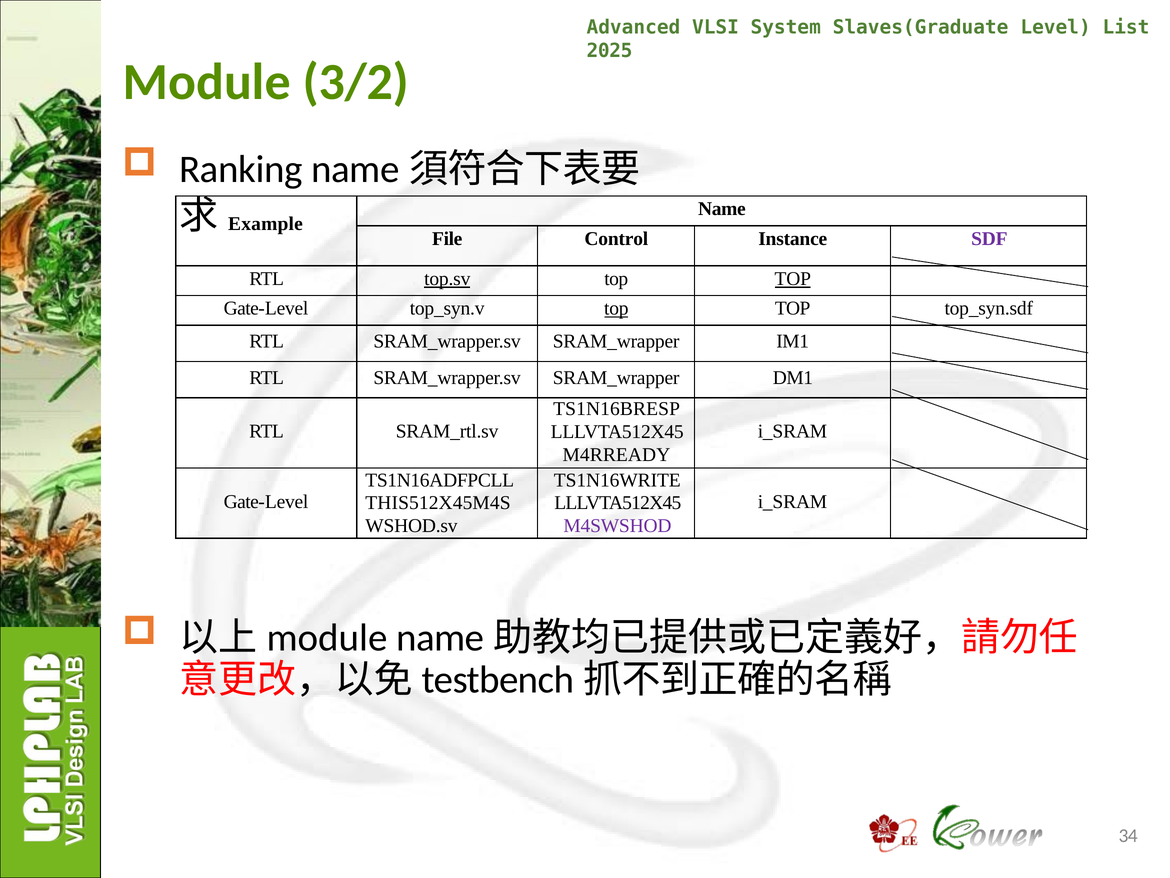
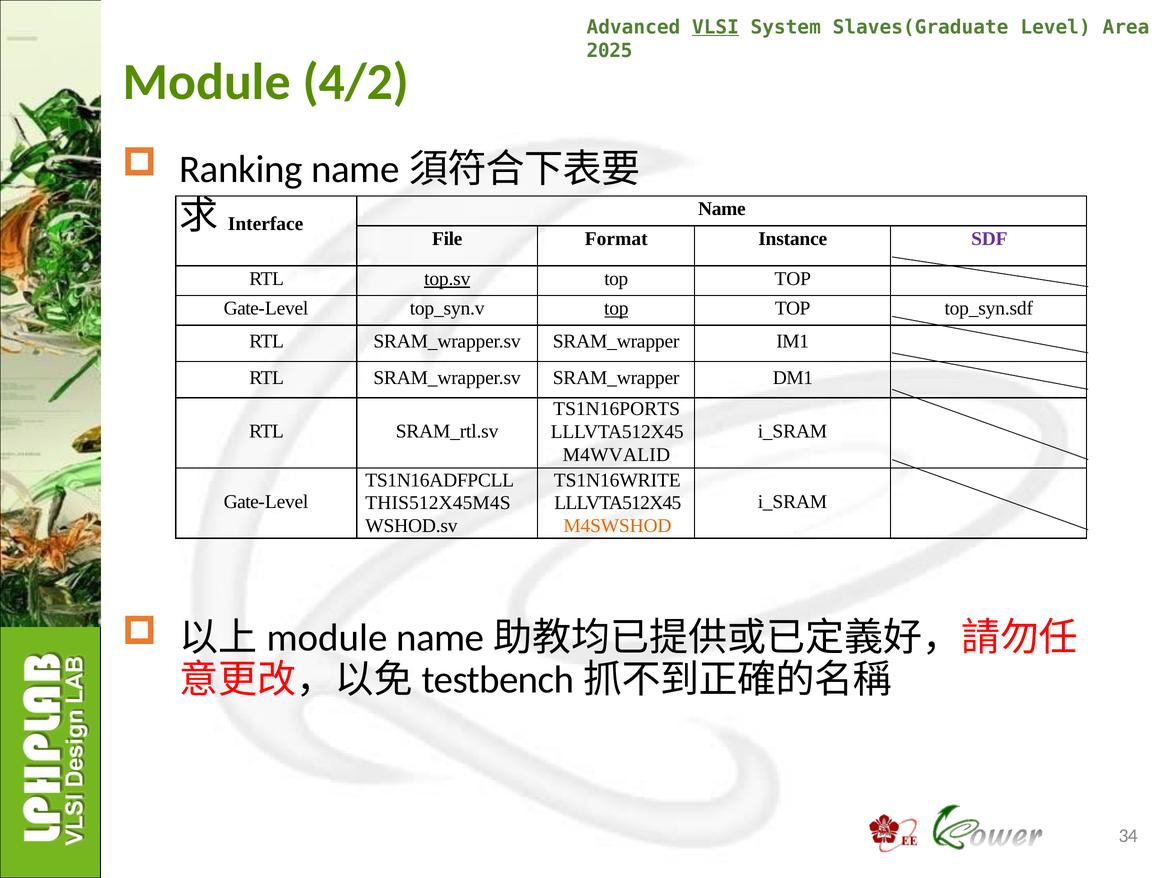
VLSI underline: none -> present (716, 27)
List: List -> Area (1126, 27)
3/2: 3/2 -> 4/2 (356, 82)
Example: Example -> Interface (266, 224)
Control: Control -> Format (616, 238)
TOP underline: present -> none (793, 279)
TS1N16BRESP: TS1N16BRESP -> TS1N16PORTS (617, 409)
M4RREADY: M4RREADY -> M4WVALID (616, 455)
M4SWSHOD colour: purple -> orange (617, 525)
